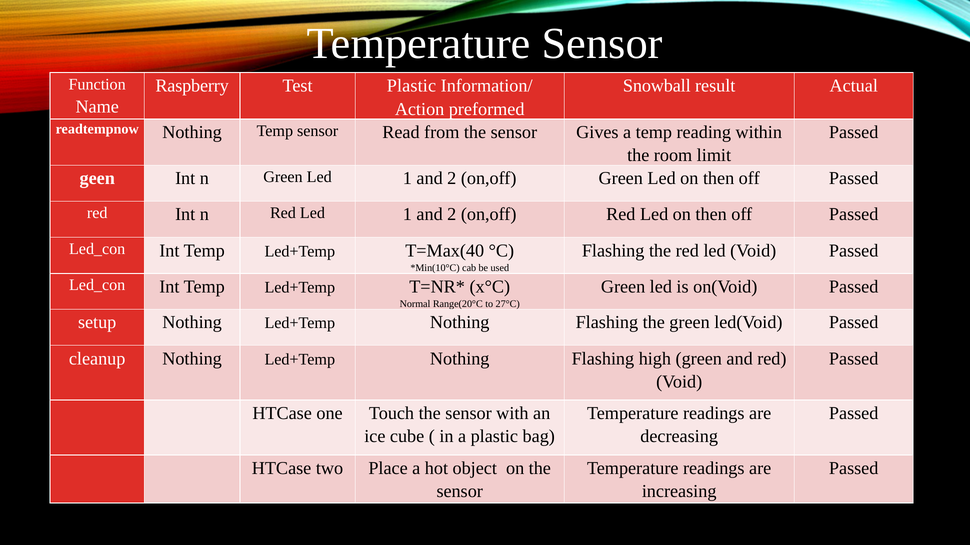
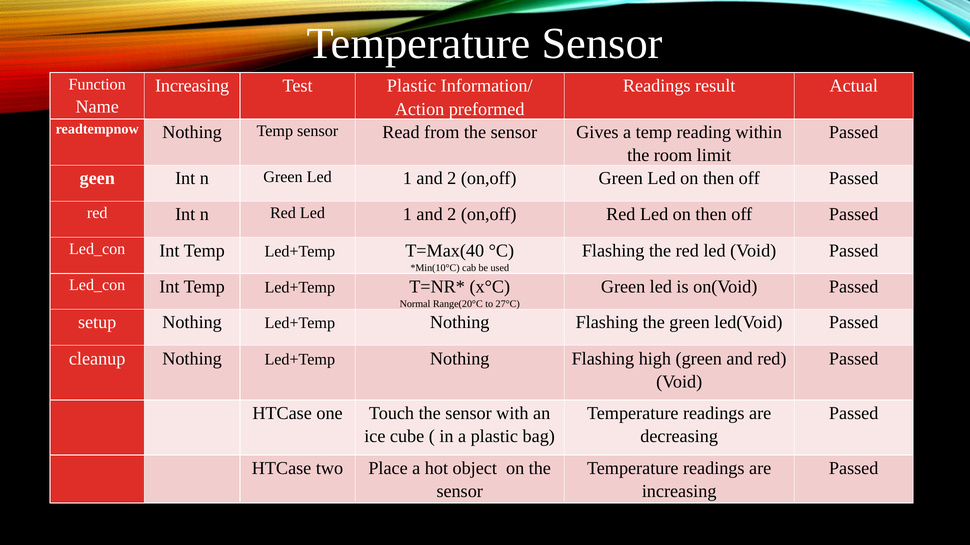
Raspberry: Raspberry -> Increasing (192, 86)
Snowball: Snowball -> Readings (657, 86)
